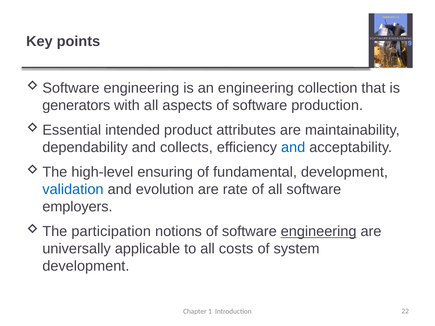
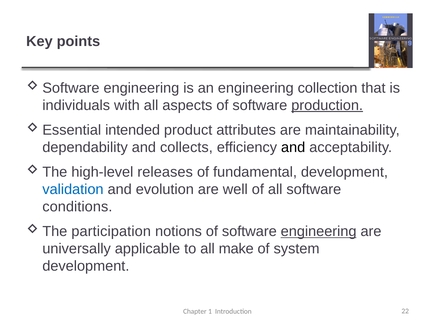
generators: generators -> individuals (76, 105)
production underline: none -> present (327, 105)
and colour: blue -> black (293, 147)
ensuring: ensuring -> releases (165, 172)
rate: rate -> well (235, 190)
employers: employers -> conditions (77, 207)
costs: costs -> make (236, 249)
